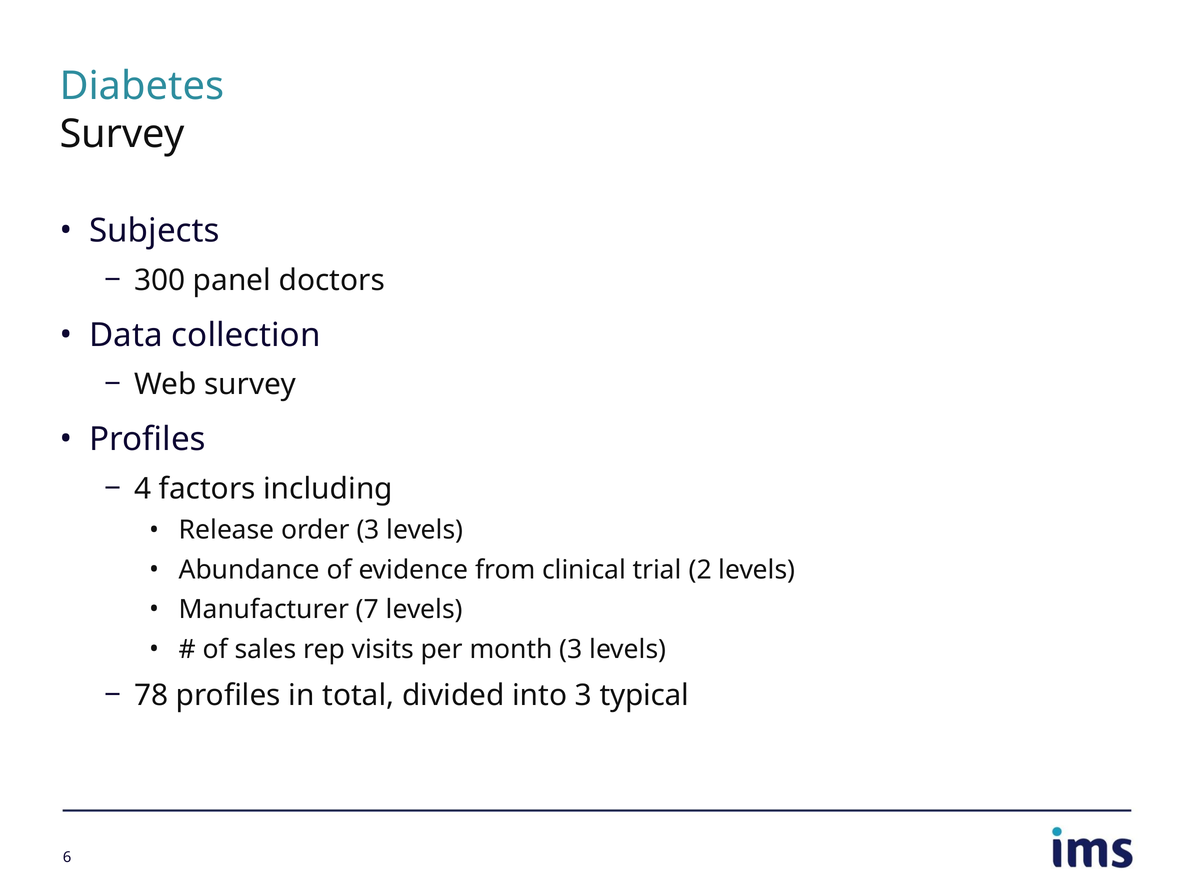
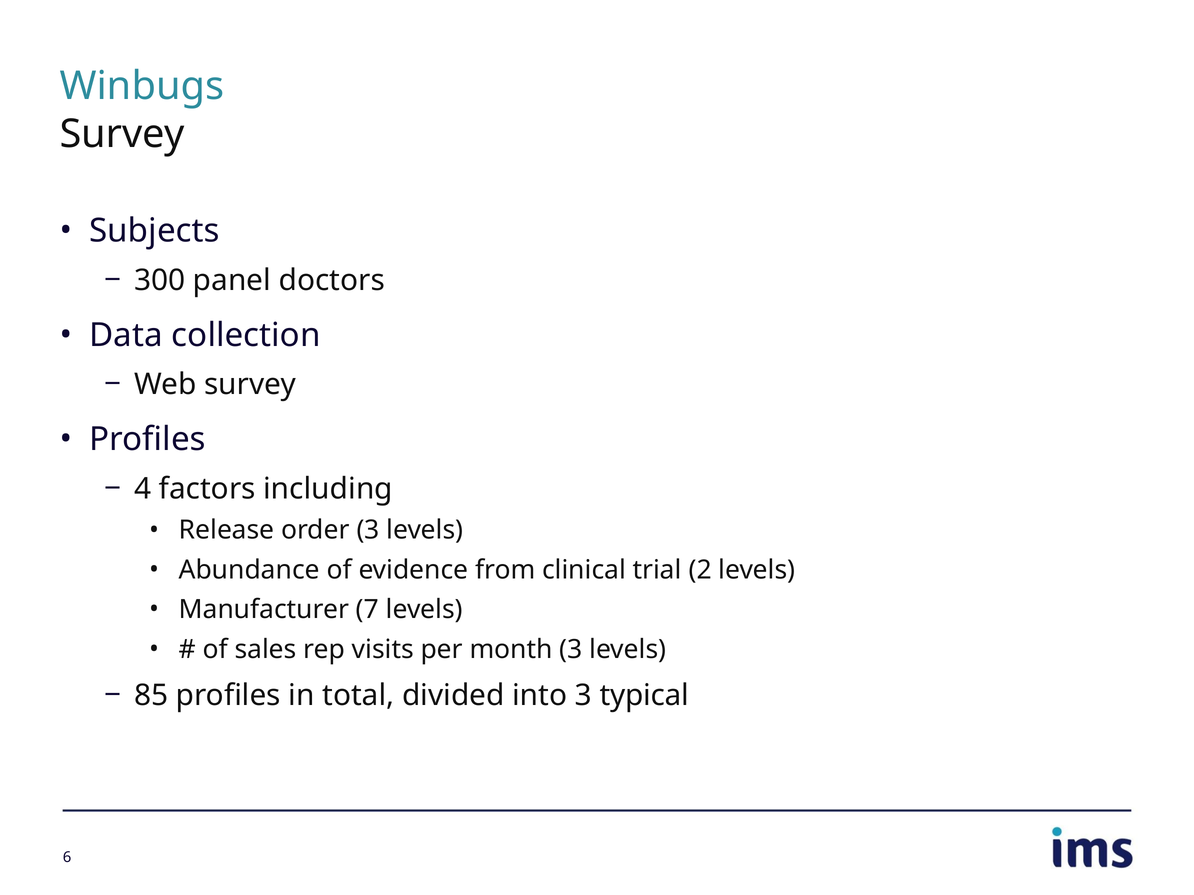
Diabetes: Diabetes -> Winbugs (142, 86)
78: 78 -> 85 (151, 696)
